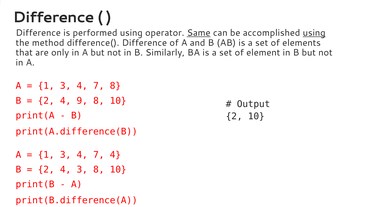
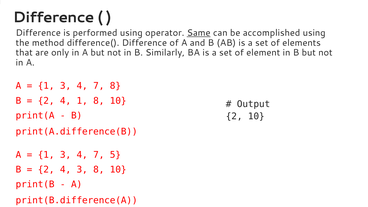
using underline: present -> none (314, 33)
4 9: 9 -> 1 (82, 101)
7 4: 4 -> 5 (115, 155)
